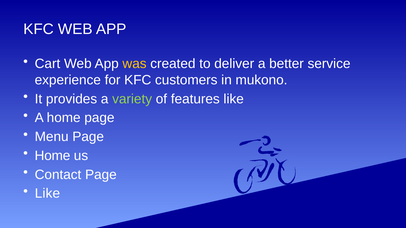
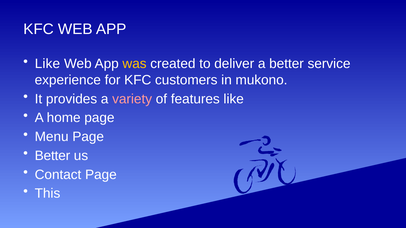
Cart: Cart -> Like (47, 64)
variety colour: light green -> pink (132, 99)
Home: Home -> Better (52, 156)
Like: Like -> This (47, 194)
